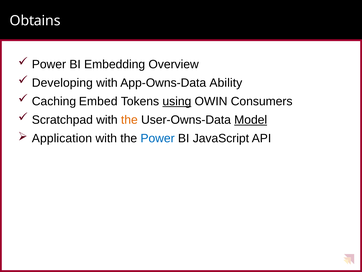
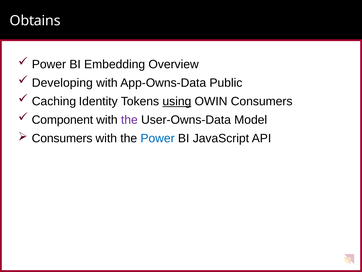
Ability: Ability -> Public (226, 83)
Embed: Embed -> Identity (98, 101)
Scratchpad: Scratchpad -> Component (62, 120)
the colour: orange -> purple (129, 120)
Model underline: present -> none (251, 120)
Application: Application -> Consumers (62, 138)
